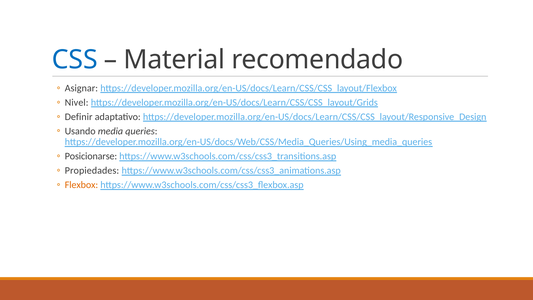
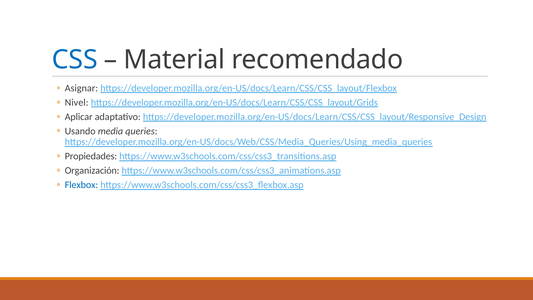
Definir: Definir -> Aplicar (79, 117)
Posicionarse: Posicionarse -> Propiedades (91, 156)
Propiedades: Propiedades -> Organización (92, 171)
Flexbox colour: orange -> blue (81, 185)
